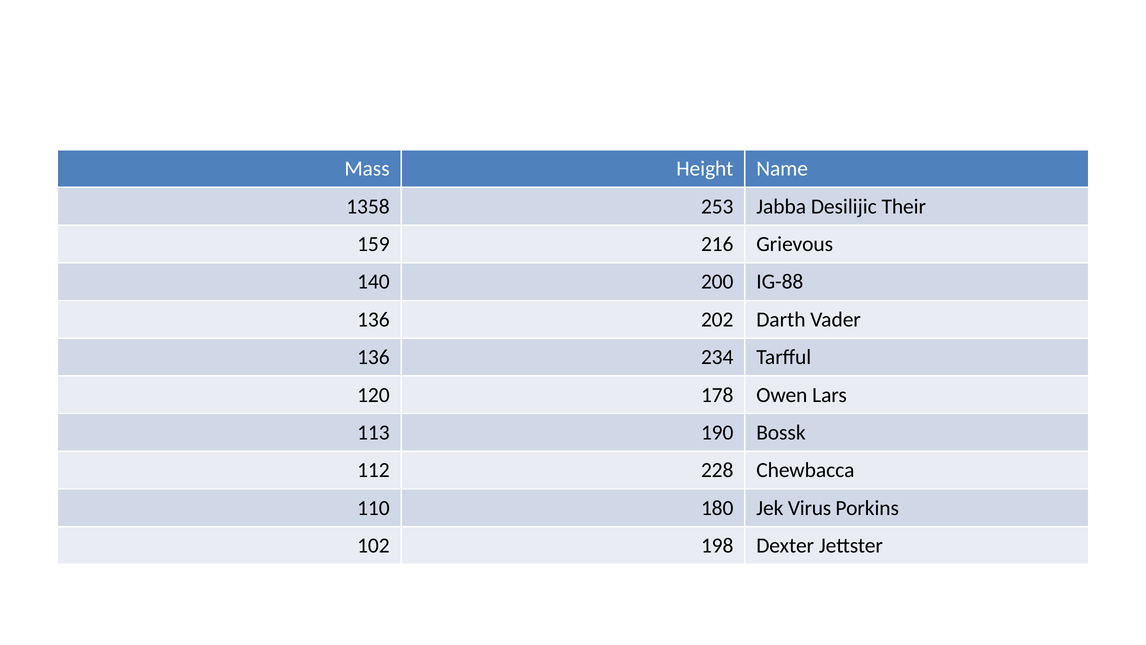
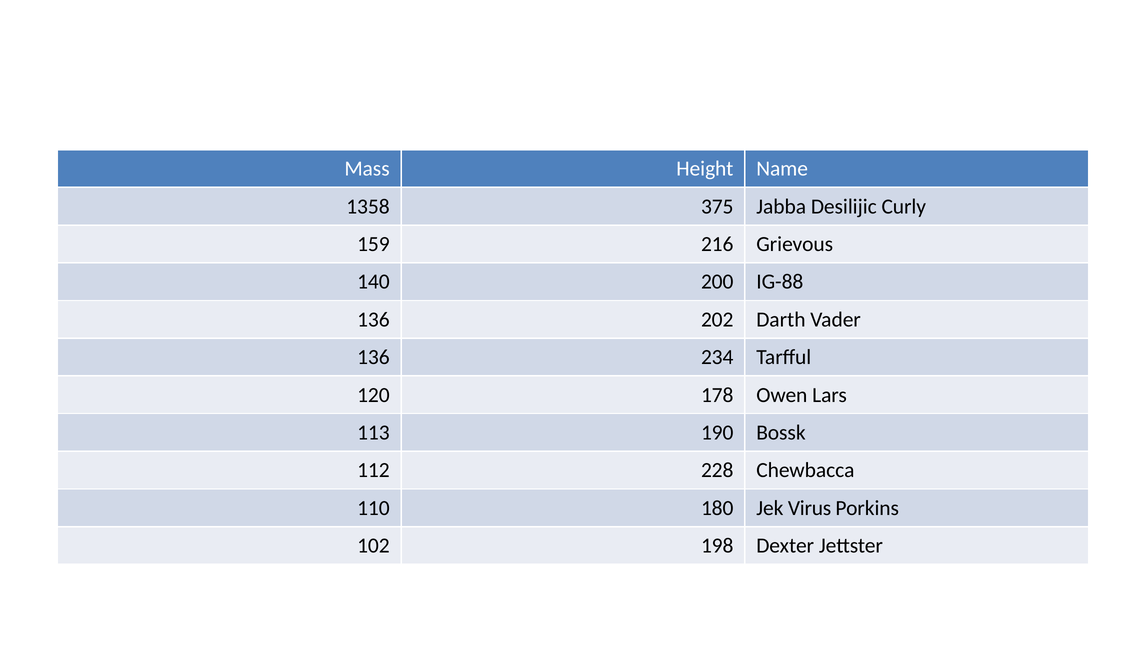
253: 253 -> 375 (717, 206)
Their: Their -> Curly (904, 206)
